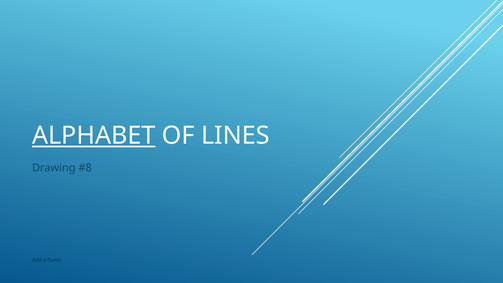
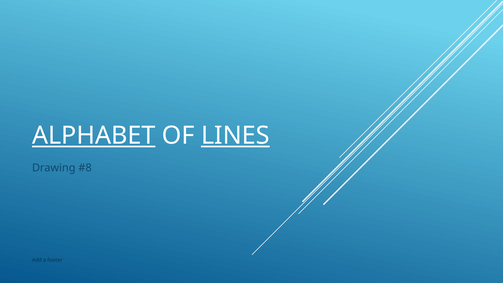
LINES underline: none -> present (235, 136)
